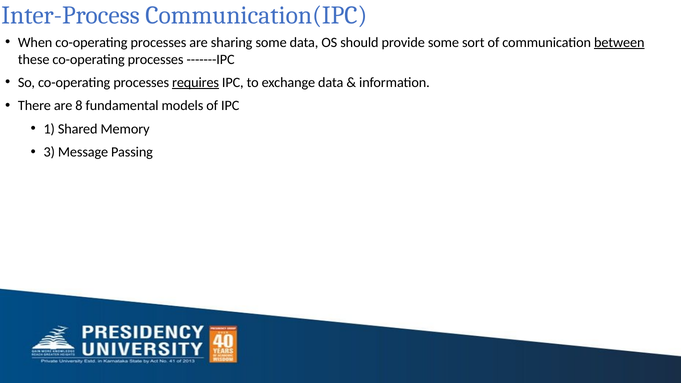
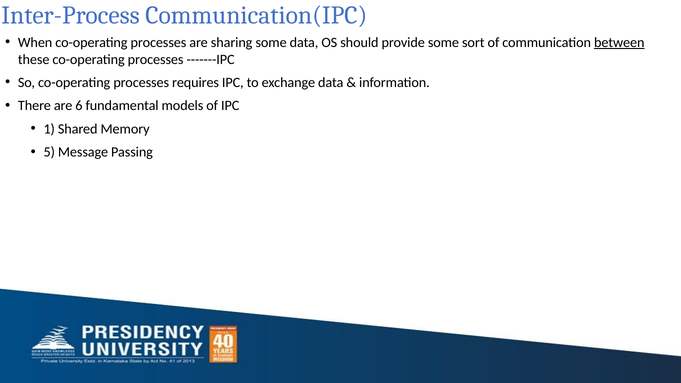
requires underline: present -> none (196, 83)
8: 8 -> 6 (79, 106)
3: 3 -> 5 (49, 152)
